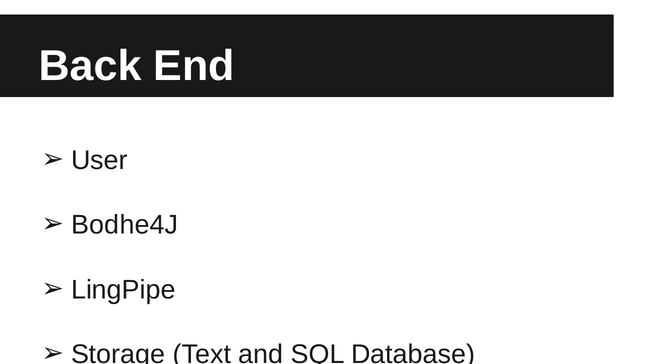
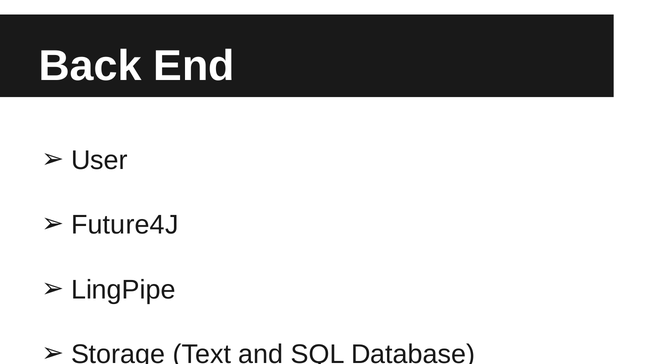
Bodhe4J: Bodhe4J -> Future4J (125, 225)
